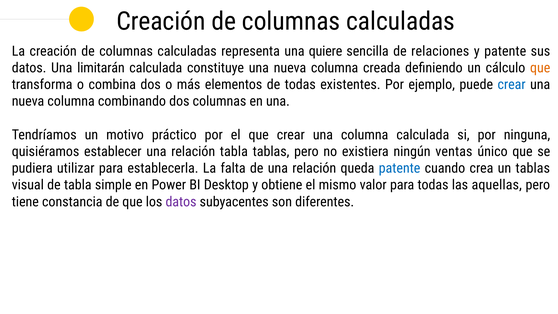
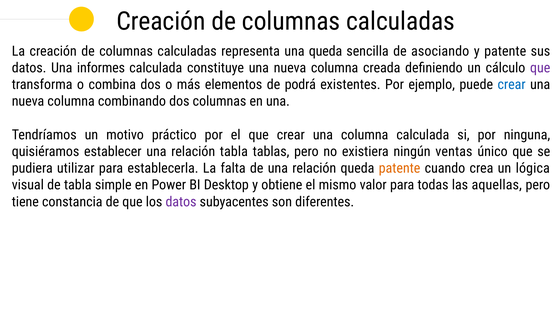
una quiere: quiere -> queda (326, 51)
relaciones: relaciones -> asociando (440, 51)
limitarán: limitarán -> informes (101, 68)
que colour: orange -> purple (540, 68)
de todas: todas -> podrá (300, 85)
patente colour: blue -> orange (400, 168)
un tablas: tablas -> lógica (533, 168)
